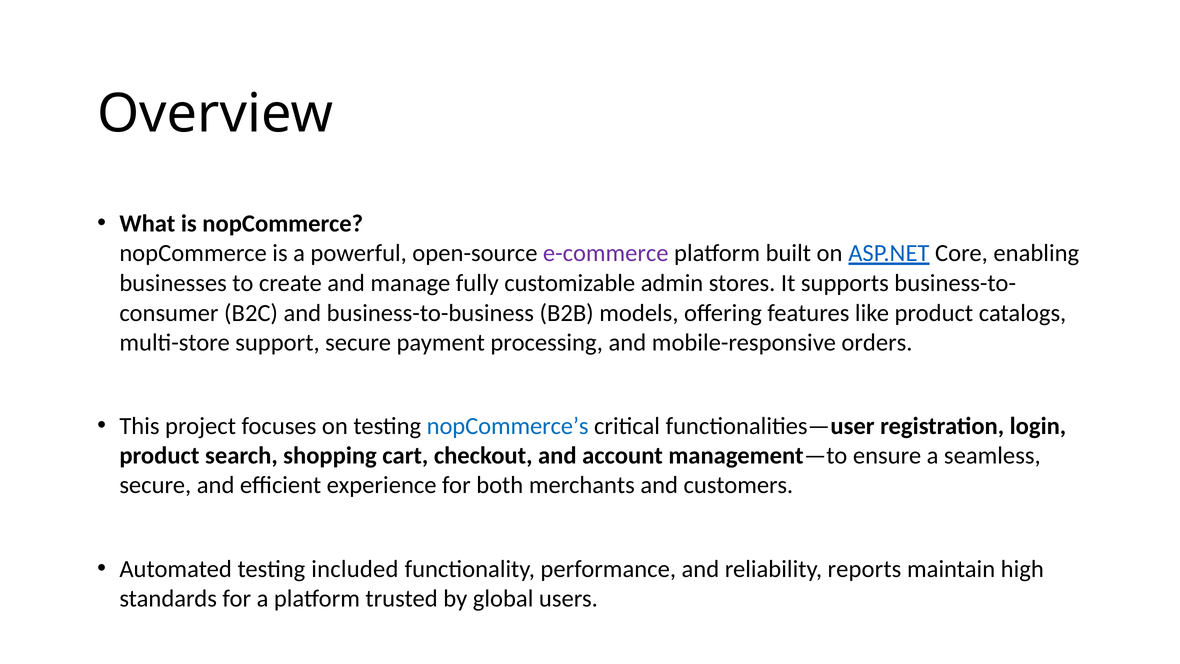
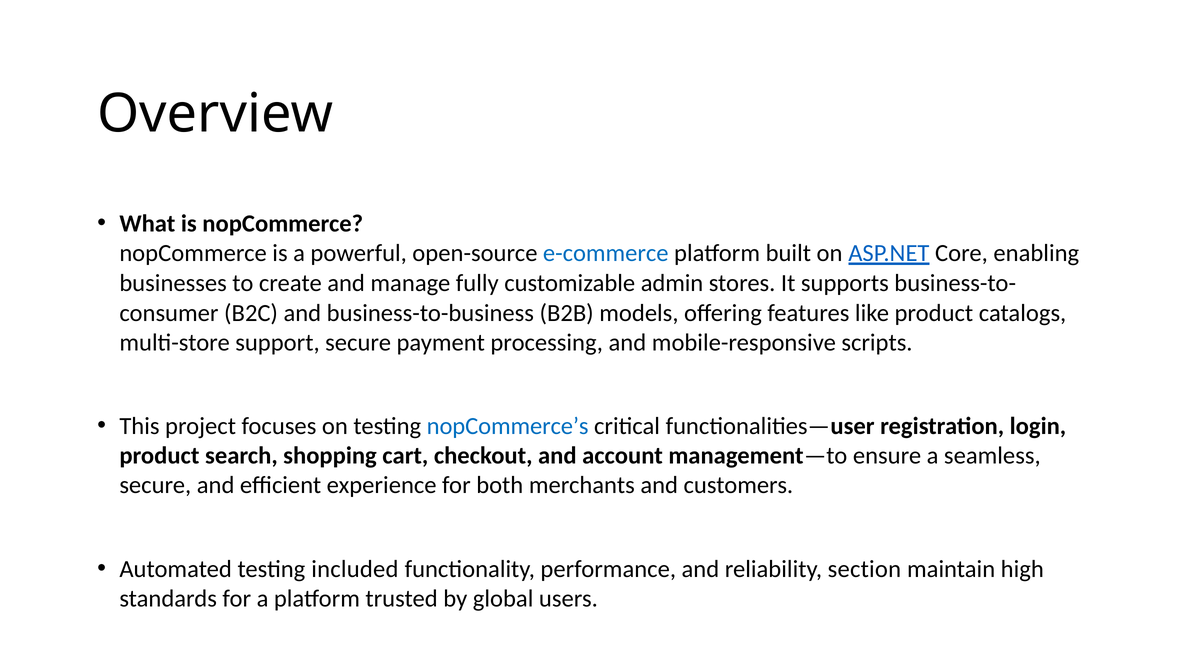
e-commerce colour: purple -> blue (606, 253)
orders: orders -> scripts (877, 342)
reports: reports -> section (864, 569)
